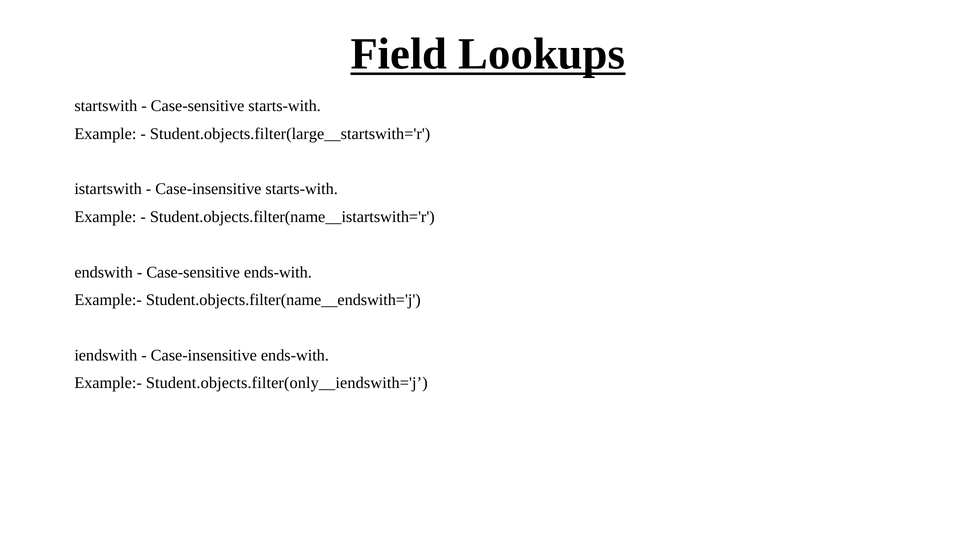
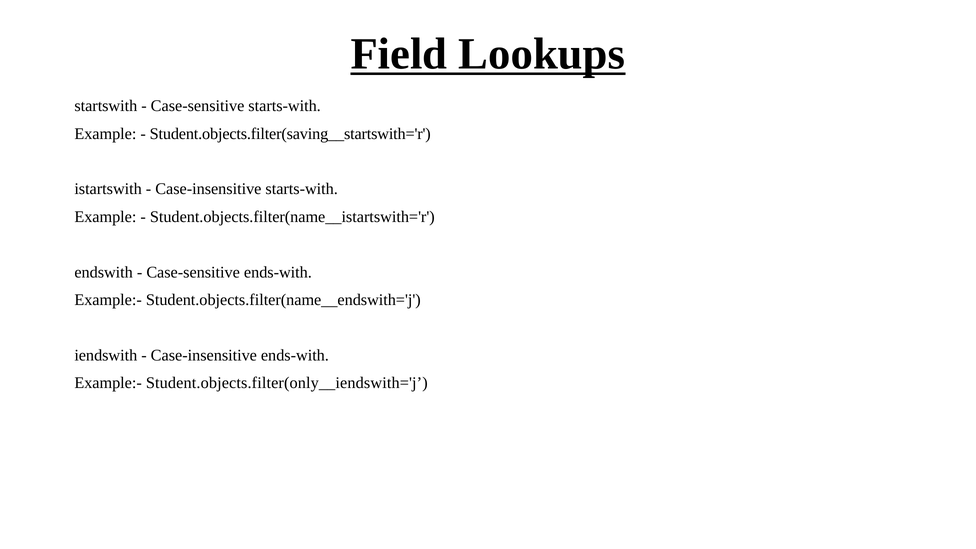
Student.objects.filter(large__startswith='r: Student.objects.filter(large__startswith='r -> Student.objects.filter(saving__startswith='r (290, 134)
